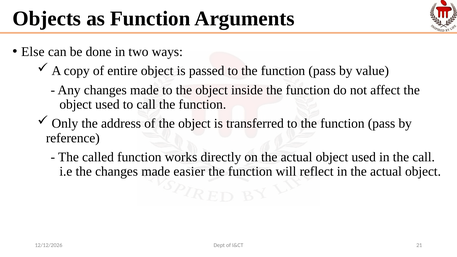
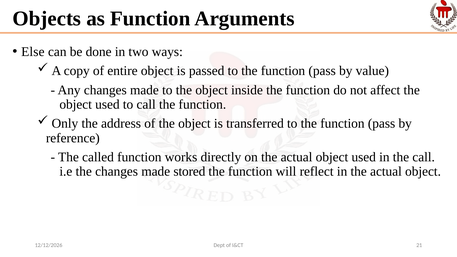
easier: easier -> stored (189, 172)
